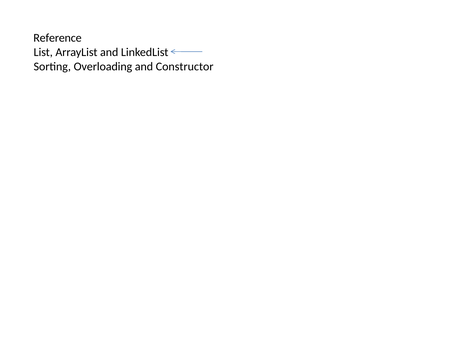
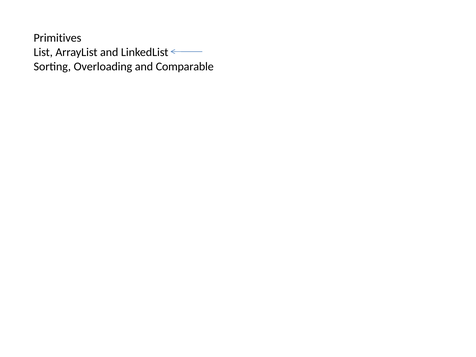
Reference: Reference -> Primitives (57, 38)
Constructor: Constructor -> Comparable (185, 67)
